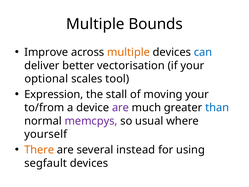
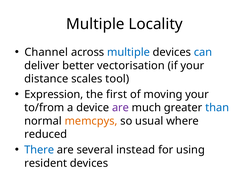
Bounds: Bounds -> Locality (156, 24)
Improve: Improve -> Channel (46, 52)
multiple colour: orange -> blue (129, 52)
optional: optional -> distance (46, 79)
stall: stall -> first (117, 94)
memcpys colour: purple -> orange (91, 121)
yourself: yourself -> reduced (46, 134)
There colour: orange -> blue (39, 150)
segfault: segfault -> resident (46, 163)
